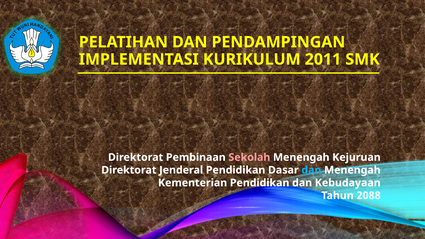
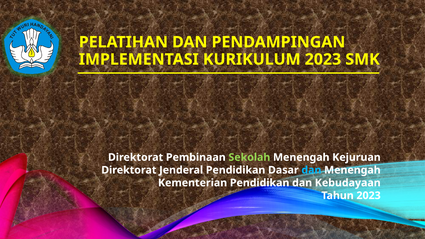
KURIKULUM 2011: 2011 -> 2023 (323, 59)
Sekolah colour: pink -> light green (249, 157)
Tahun 2088: 2088 -> 2023 (369, 196)
